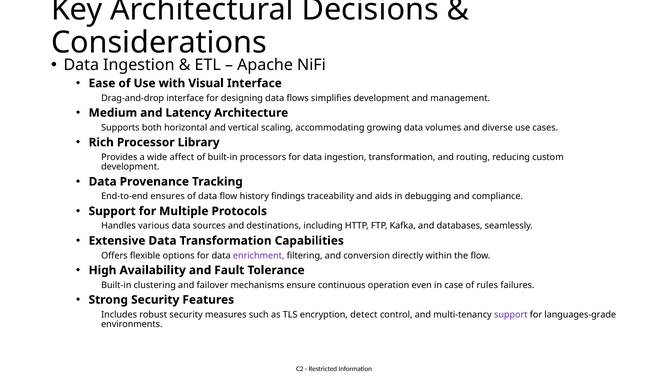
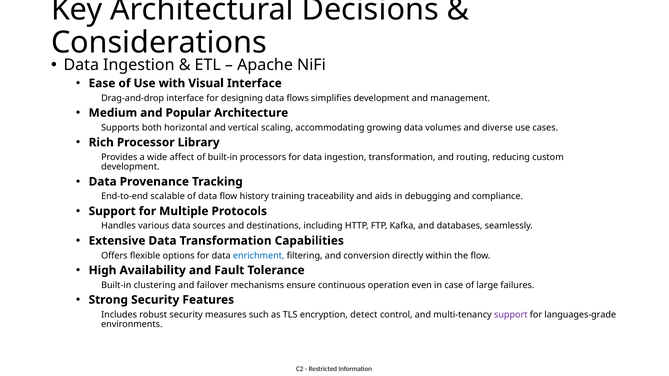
Latency: Latency -> Popular (188, 113)
ensures: ensures -> scalable (168, 197)
findings: findings -> training (288, 197)
enrichment colour: purple -> blue (259, 256)
rules: rules -> large (487, 285)
